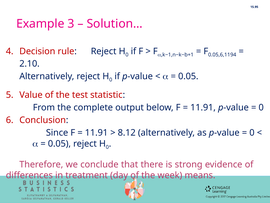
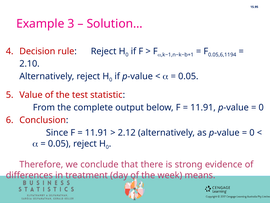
8.12: 8.12 -> 2.12 (127, 132)
